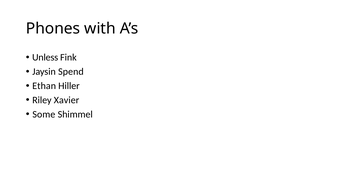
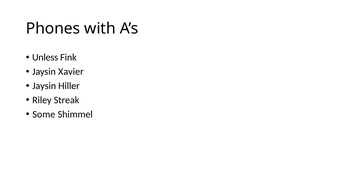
Spend: Spend -> Xavier (71, 72)
Ethan: Ethan -> Jaysin (44, 86)
Xavier: Xavier -> Streak (67, 100)
